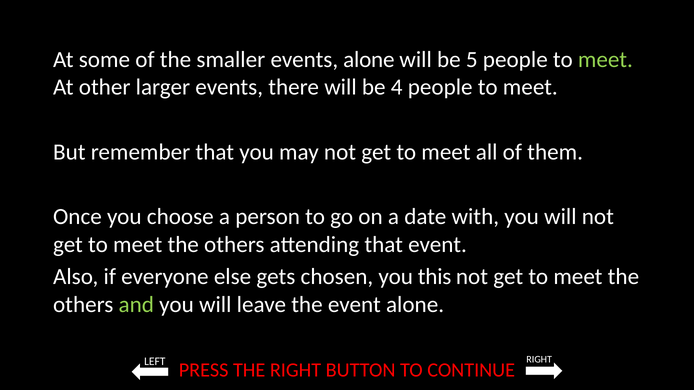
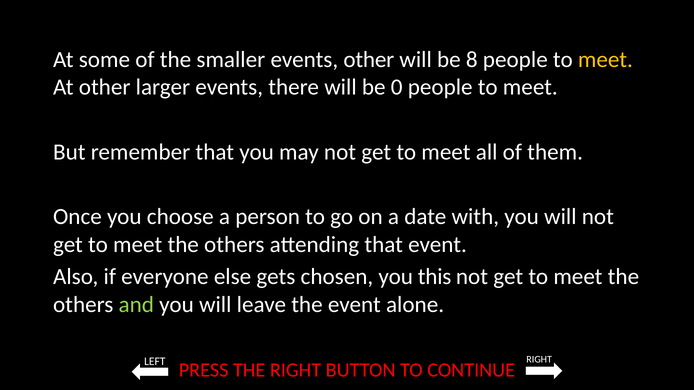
events alone: alone -> other (369, 60)
5: 5 -> 8 (472, 60)
meet colour: light green -> yellow (605, 60)
4: 4 -> 0 (397, 87)
